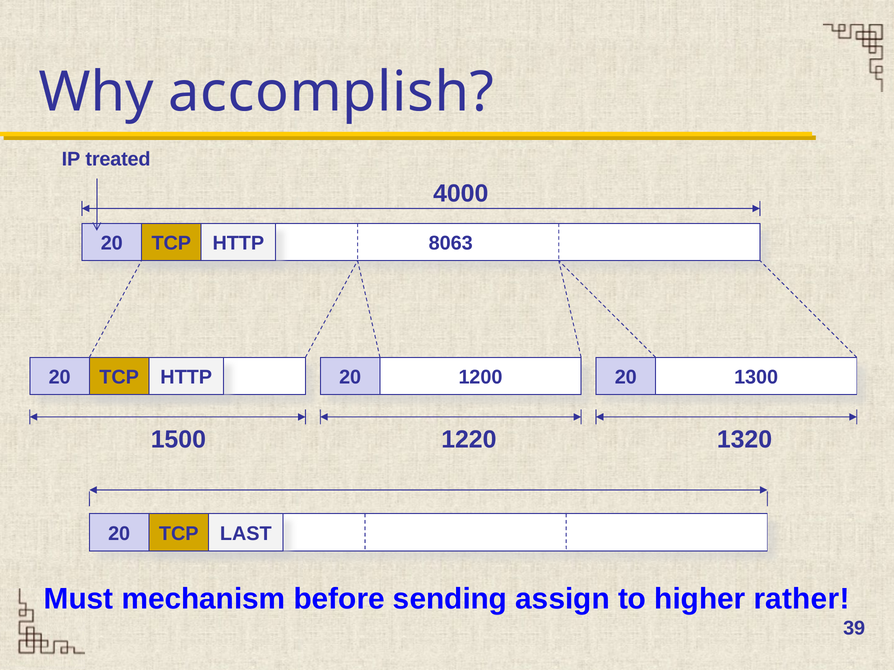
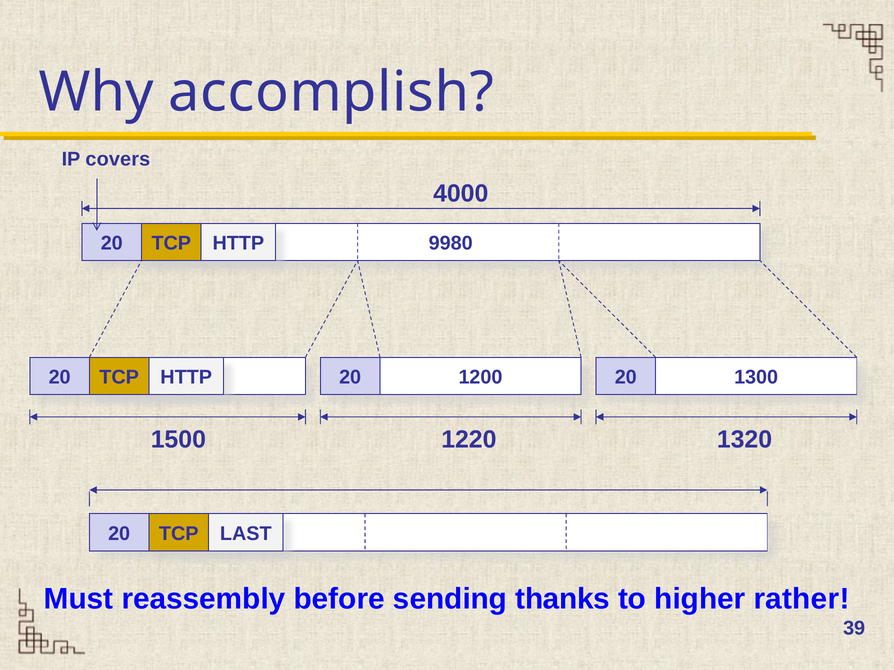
treated: treated -> covers (118, 159)
8063: 8063 -> 9980 (451, 243)
mechanism: mechanism -> reassembly (203, 599)
assign: assign -> thanks (563, 599)
